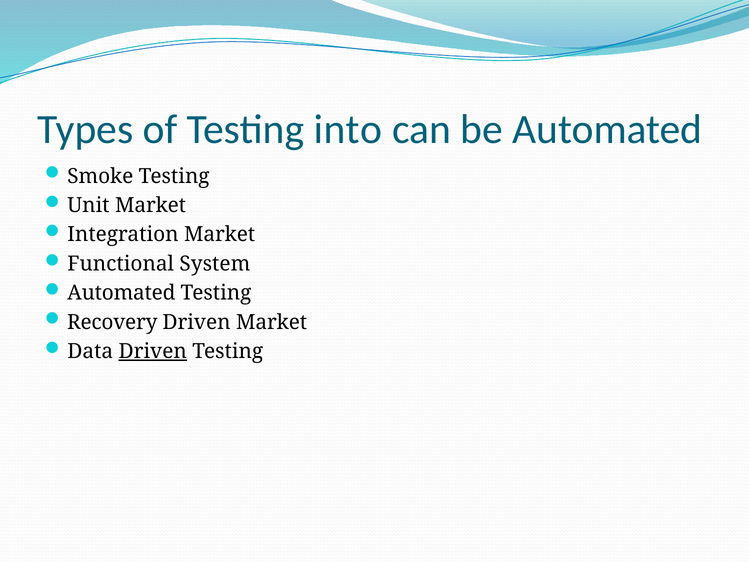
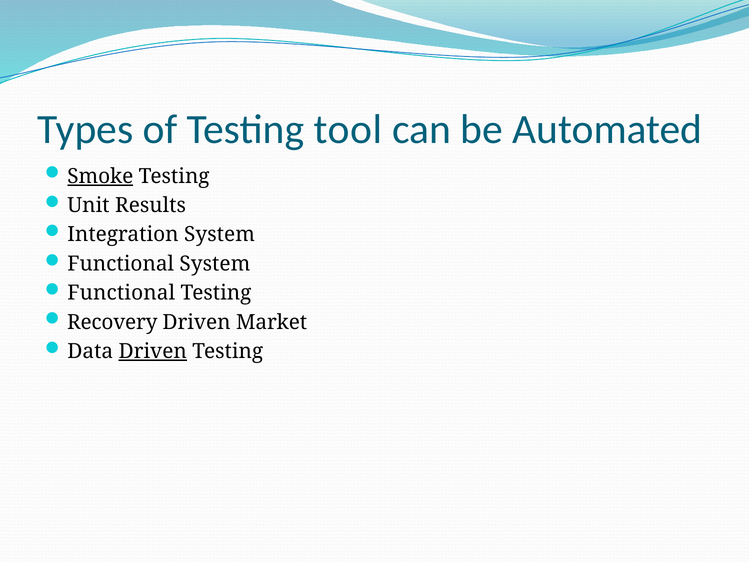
into: into -> tool (348, 129)
Smoke underline: none -> present (100, 176)
Unit Market: Market -> Results (150, 205)
Integration Market: Market -> System (220, 235)
Automated: Automated -> Functional (121, 293)
